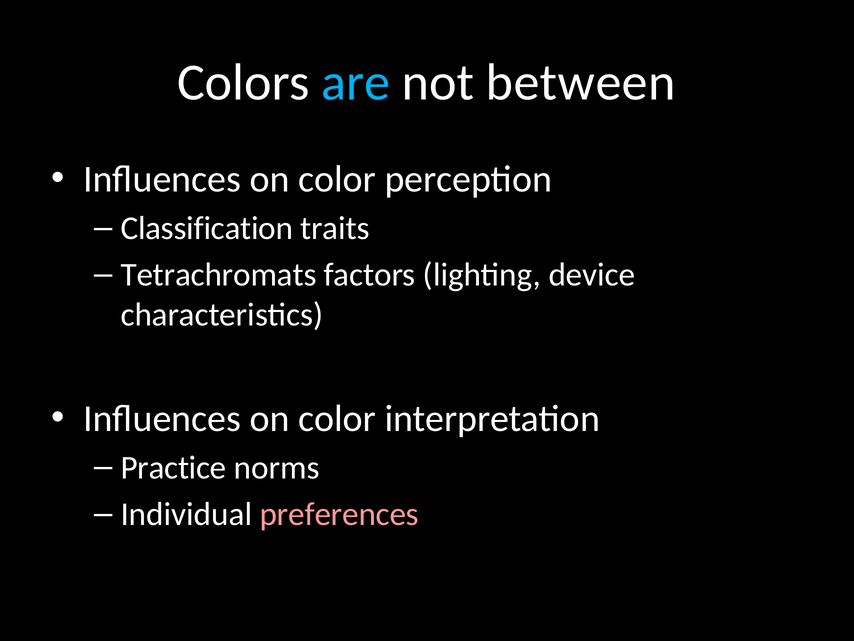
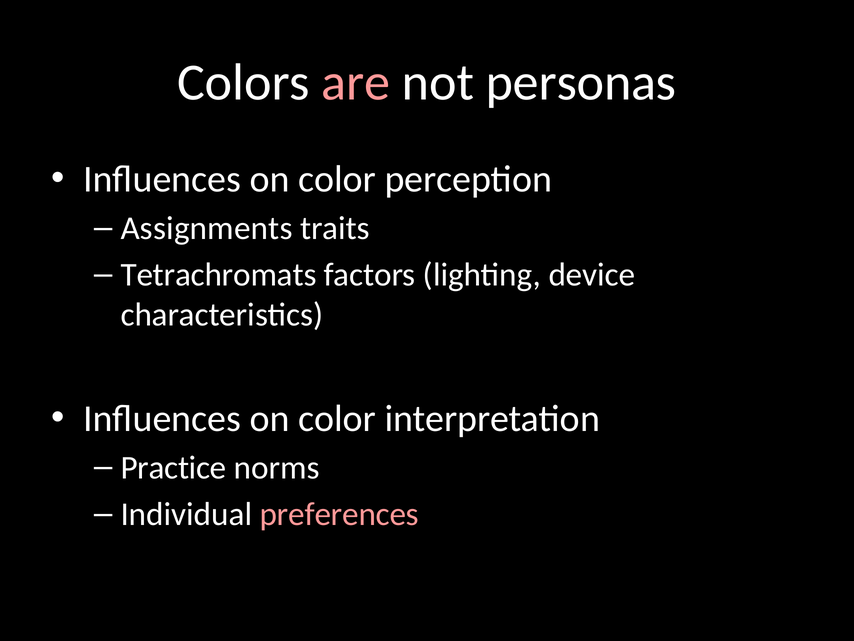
are colour: light blue -> pink (356, 83)
between: between -> personas (581, 83)
Classification: Classification -> Assignments (207, 228)
